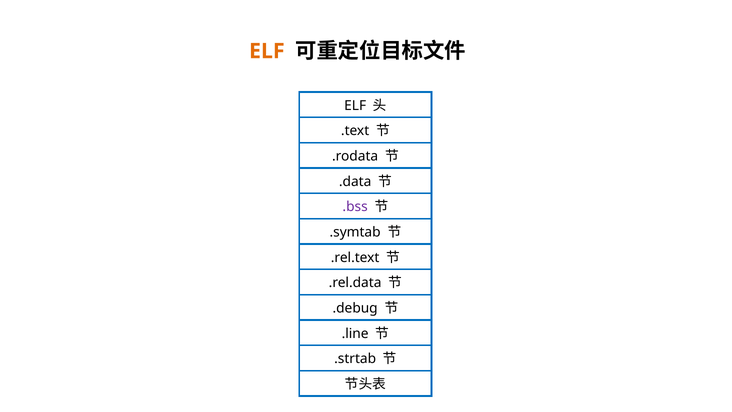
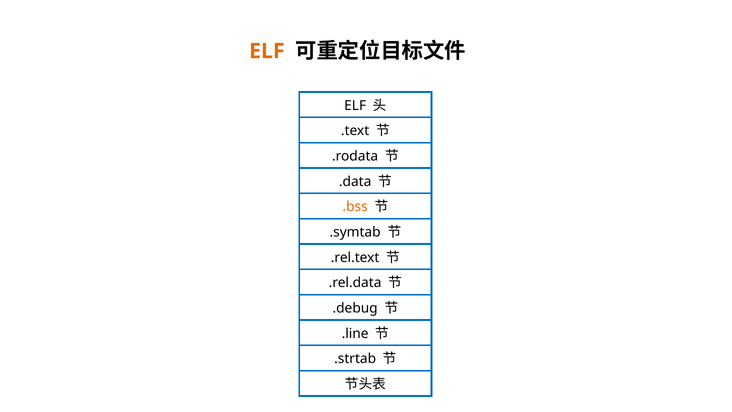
.bss colour: purple -> orange (355, 207)
